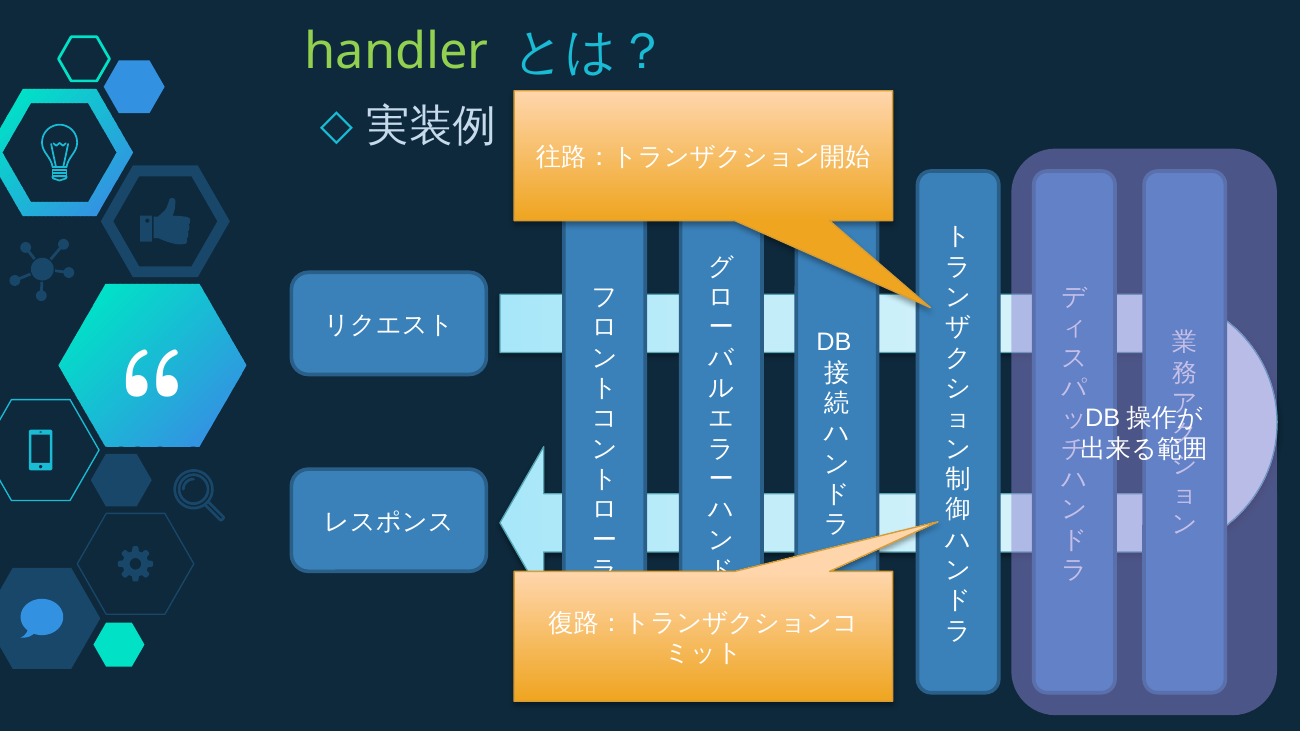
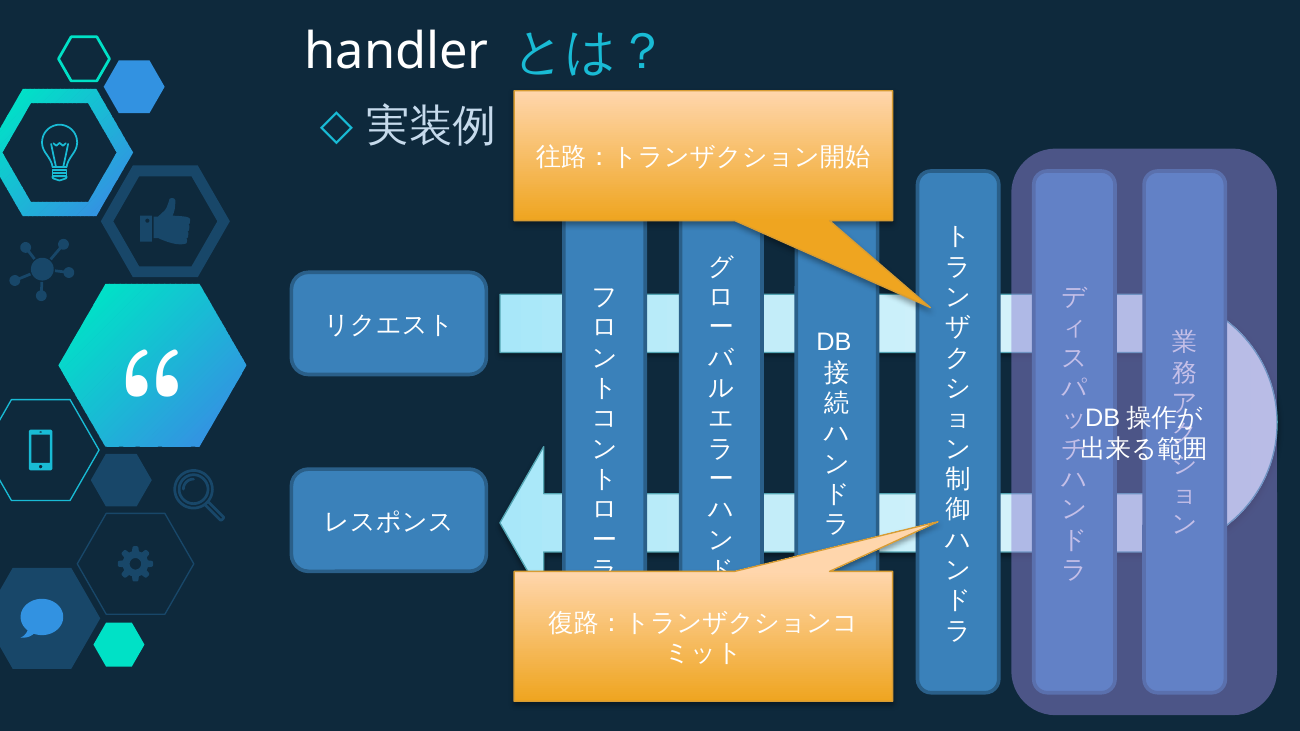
handler colour: light green -> white (397, 52)
